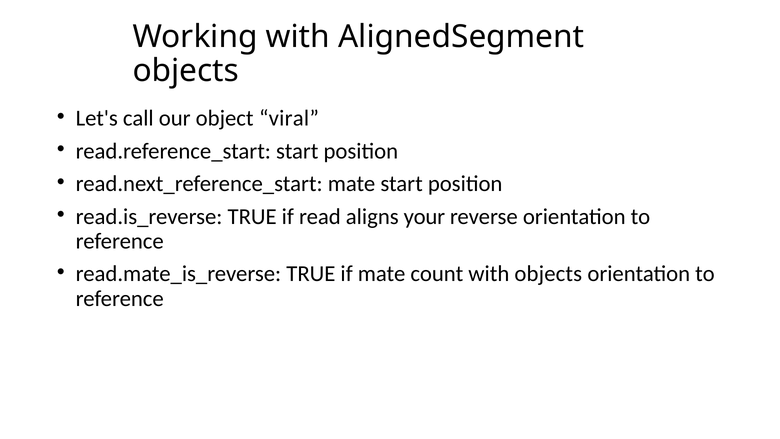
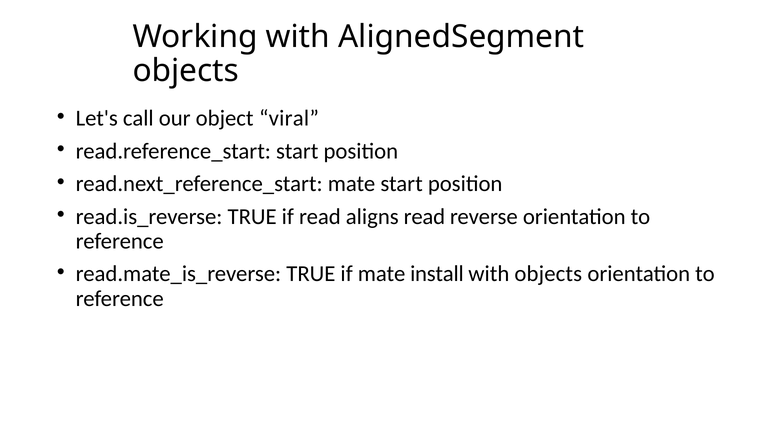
aligns your: your -> read (424, 216)
count: count -> install (437, 274)
